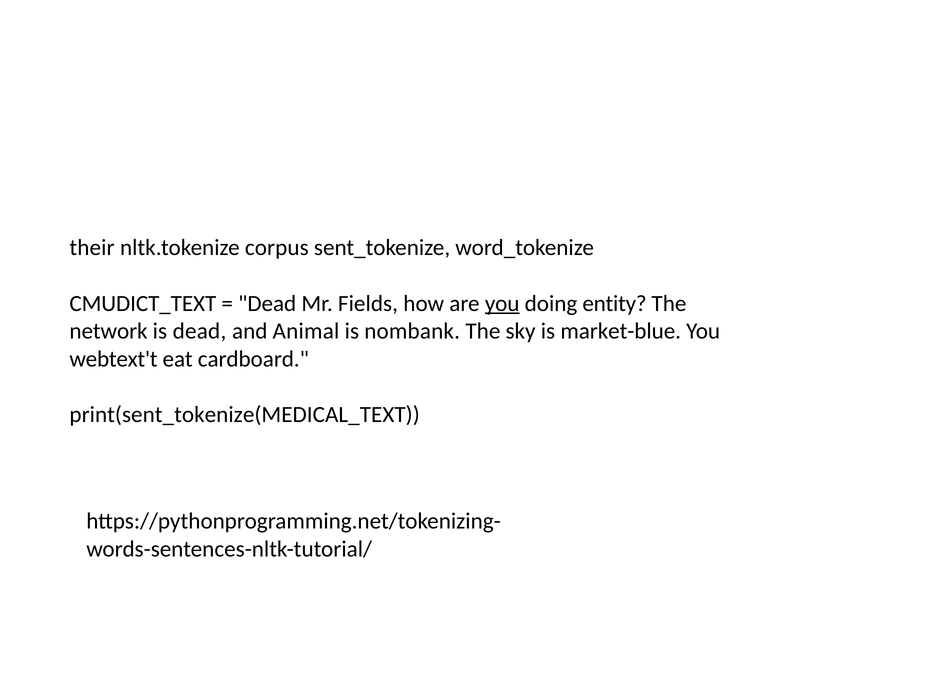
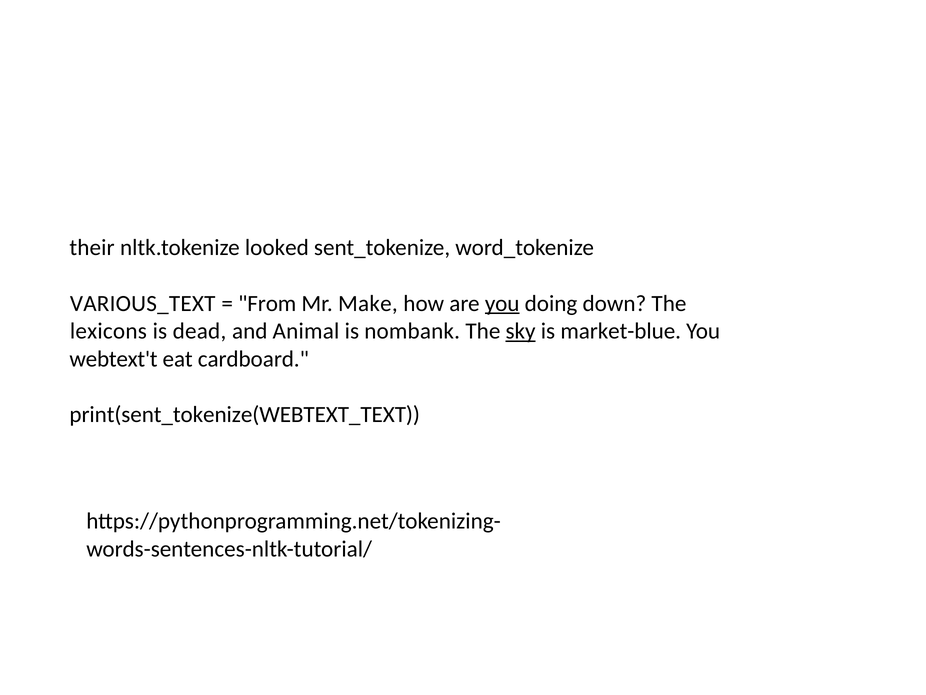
corpus: corpus -> looked (277, 248)
CMUDICT_TEXT: CMUDICT_TEXT -> VARIOUS_TEXT (143, 303)
Dead: Dead -> From (267, 303)
Fields: Fields -> Make (368, 303)
entity: entity -> down (614, 303)
network: network -> lexicons (108, 331)
sky underline: none -> present (521, 331)
print(sent_tokenize(MEDICAL_TEXT: print(sent_tokenize(MEDICAL_TEXT -> print(sent_tokenize(WEBTEXT_TEXT (245, 414)
